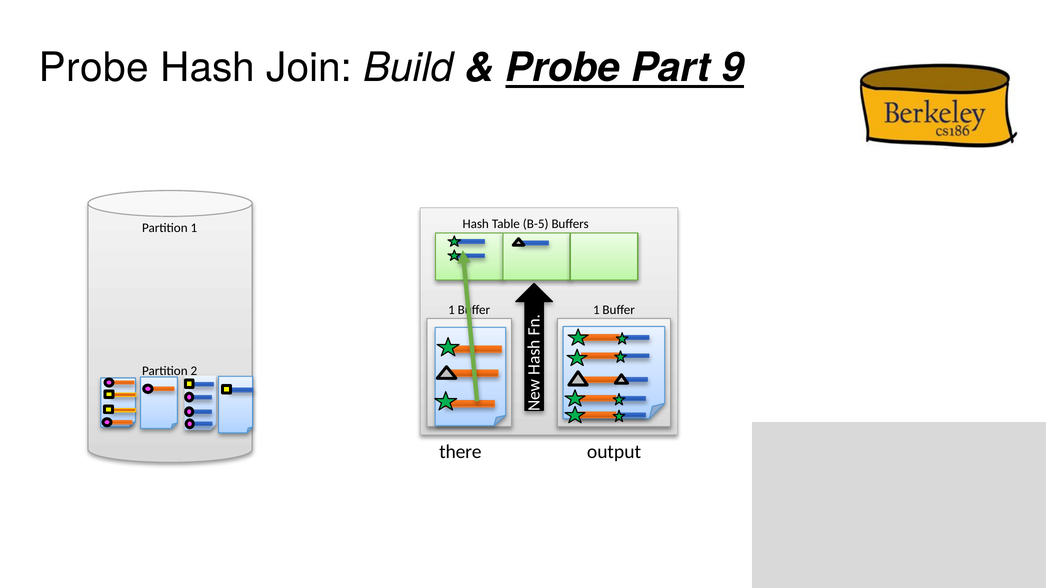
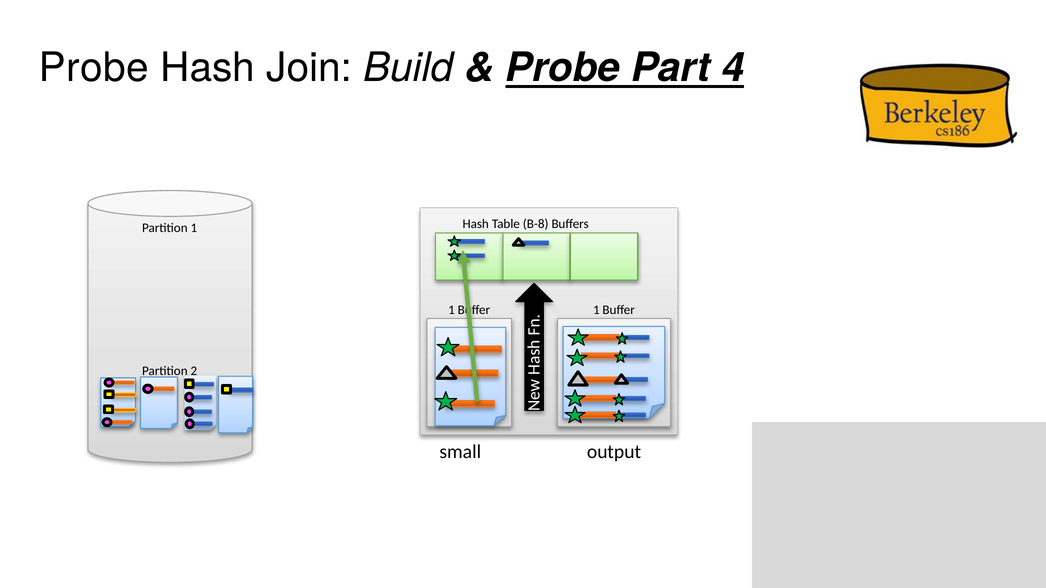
9: 9 -> 4 (733, 68)
B-5: B-5 -> B-8 (536, 224)
there: there -> small (460, 452)
